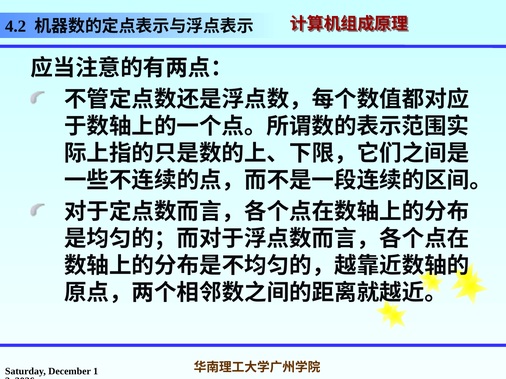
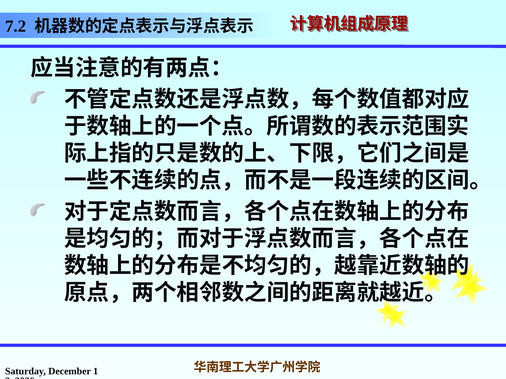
4.2: 4.2 -> 7.2 (16, 26)
